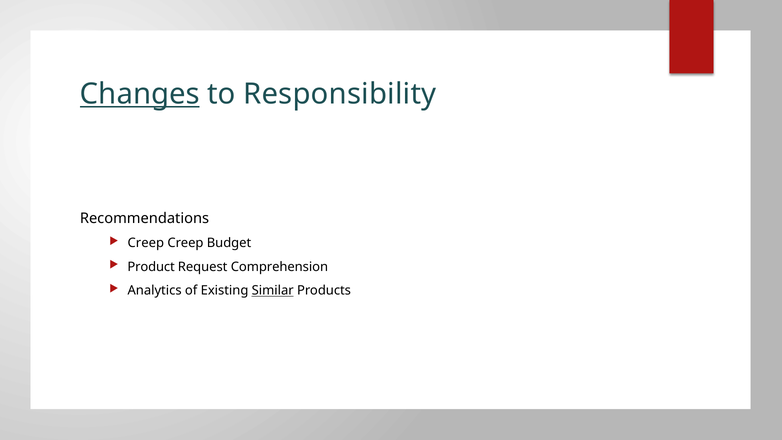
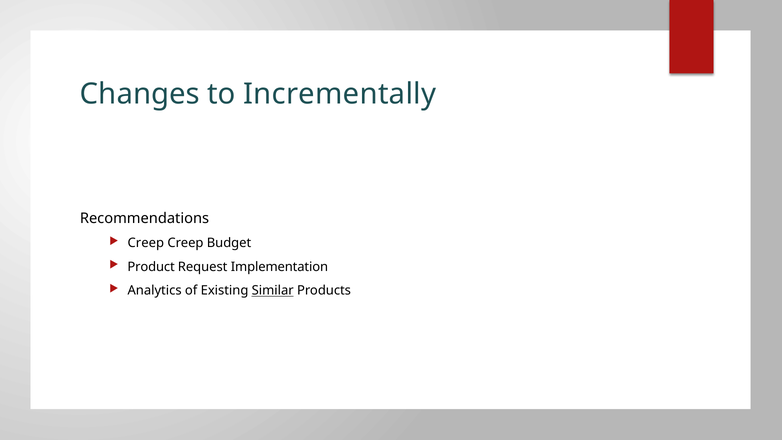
Changes underline: present -> none (140, 94)
Responsibility: Responsibility -> Incrementally (340, 94)
Comprehension: Comprehension -> Implementation (279, 267)
